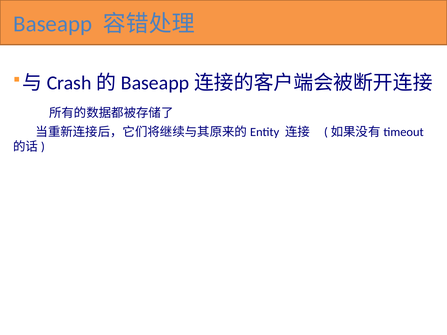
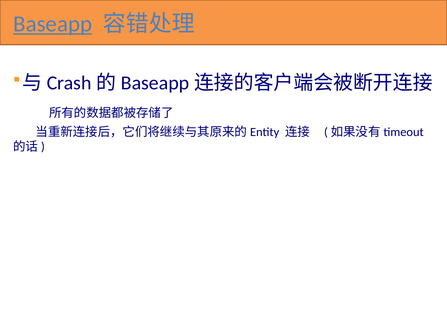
Baseapp underline: none -> present (53, 24)
